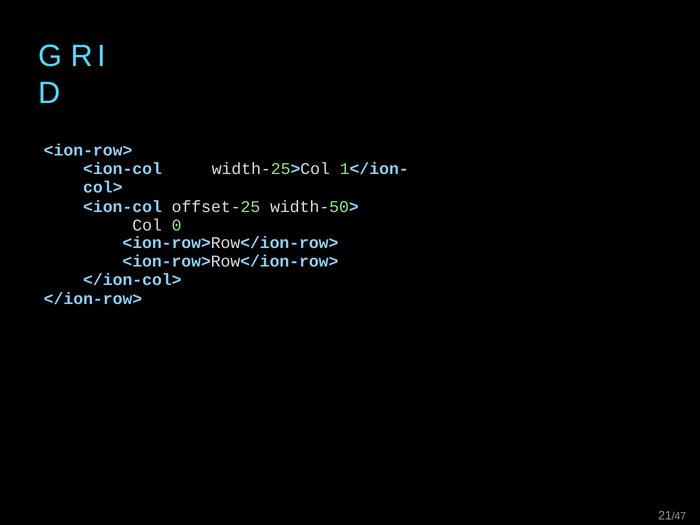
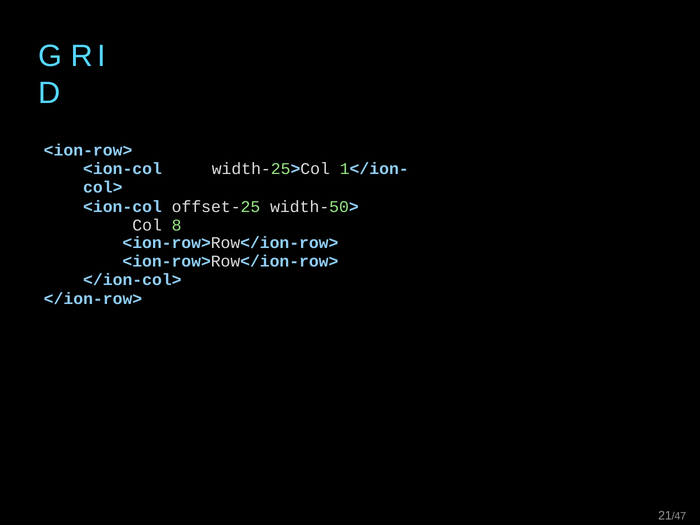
0: 0 -> 8 (177, 225)
